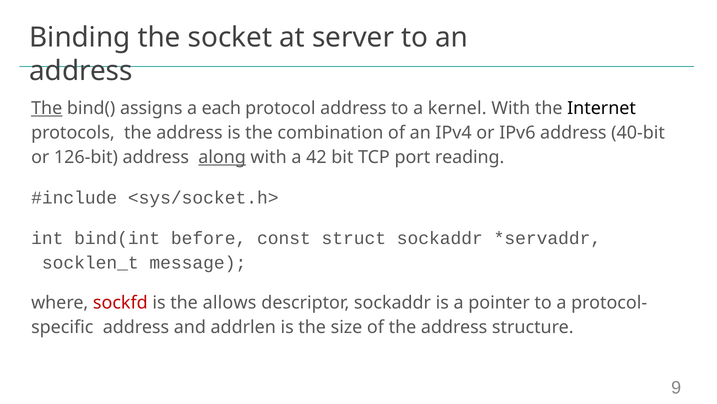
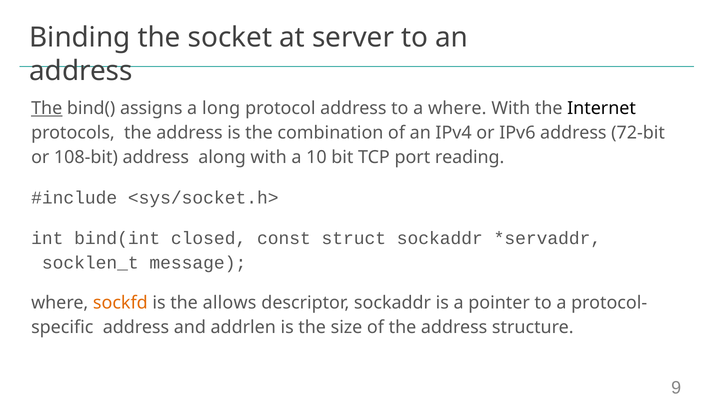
each: each -> long (221, 108)
a kernel: kernel -> where (457, 108)
40-bit: 40-bit -> 72-bit (638, 133)
126-bit: 126-bit -> 108-bit (86, 157)
along underline: present -> none (222, 157)
42: 42 -> 10 (316, 157)
before: before -> closed (209, 238)
sockfd colour: red -> orange (120, 302)
